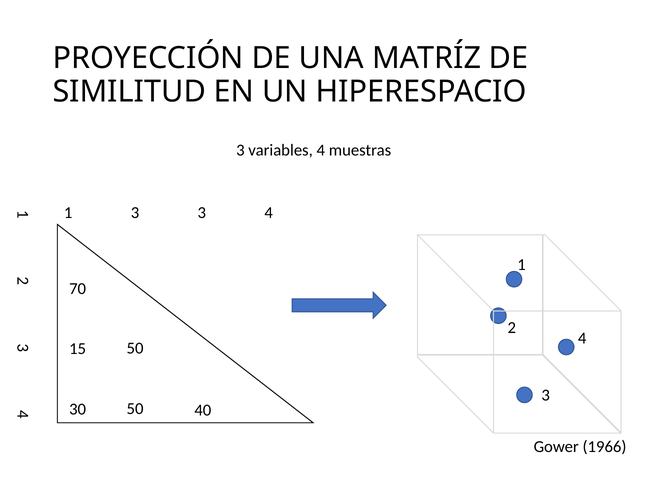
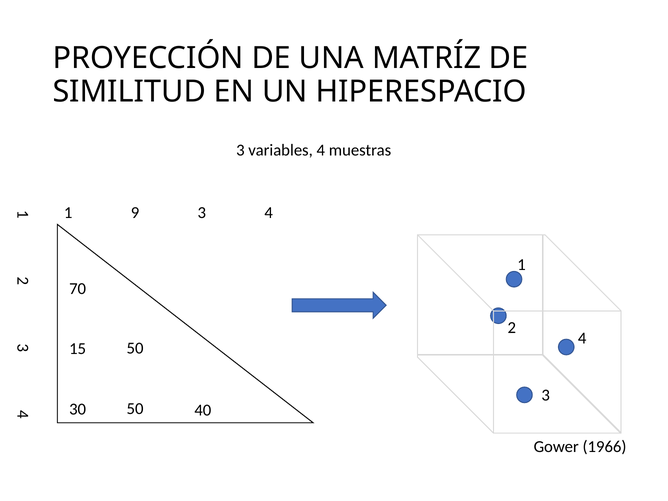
1 3: 3 -> 9 (135, 213)
